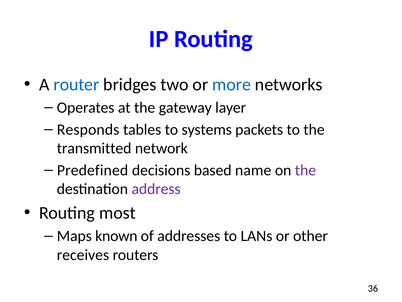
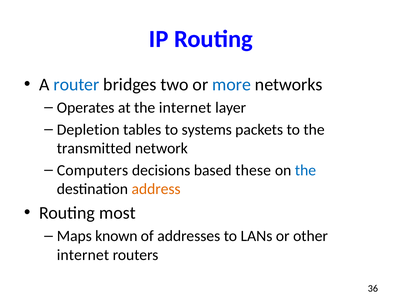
the gateway: gateway -> internet (185, 107)
Responds: Responds -> Depletion (88, 129)
Predefined: Predefined -> Computers (93, 170)
name: name -> these (253, 170)
the colour: purple -> blue (305, 170)
address colour: purple -> orange (156, 189)
receives: receives -> internet (83, 254)
